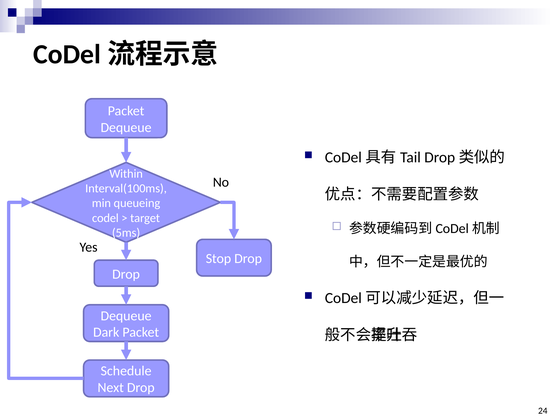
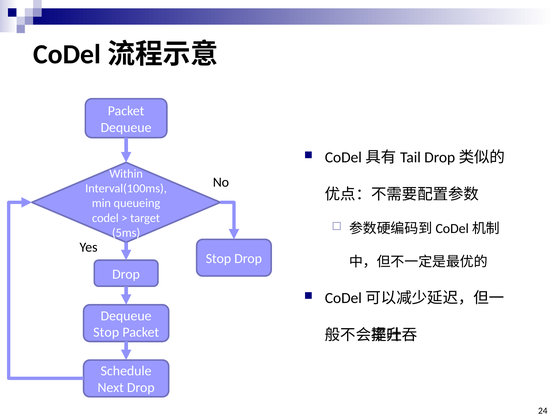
Dark: Dark -> Stop (106, 332)
